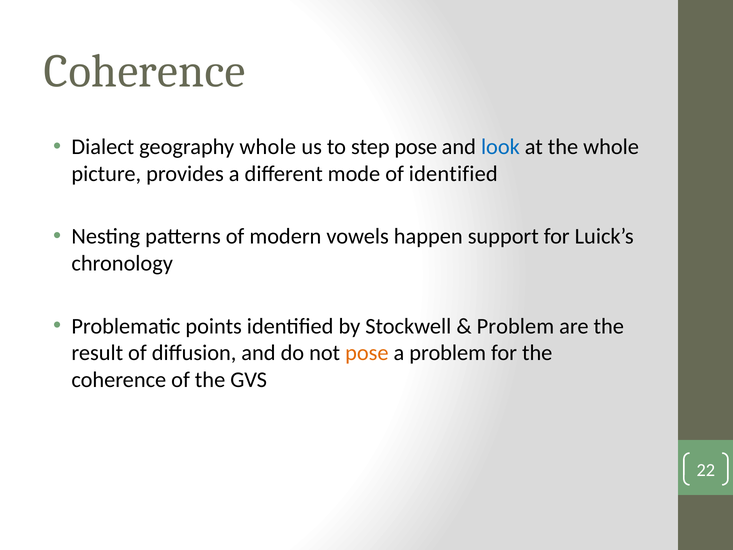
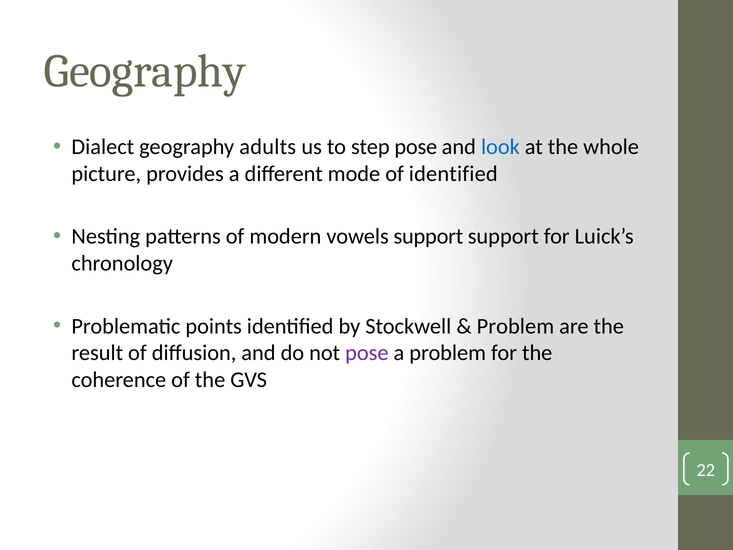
Coherence: Coherence -> Geography (145, 71)
geography whole: whole -> adults (268, 147)
vowels happen: happen -> support (428, 236)
pose colour: orange -> purple (367, 353)
